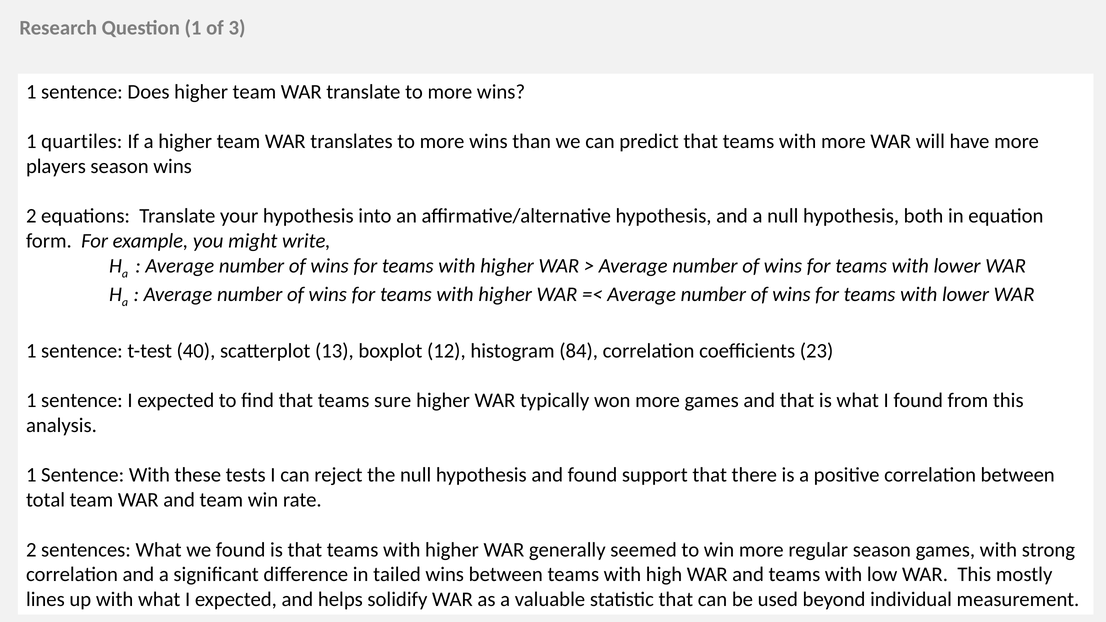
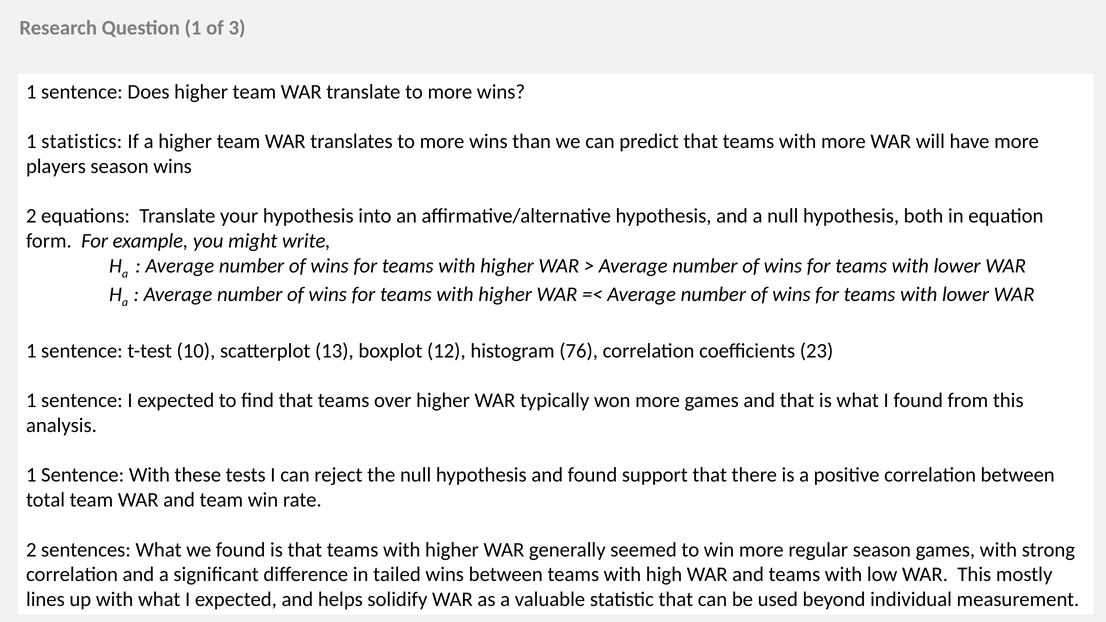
quartiles: quartiles -> statistics (82, 142)
40: 40 -> 10 (196, 351)
84: 84 -> 76 (579, 351)
sure: sure -> over (393, 401)
